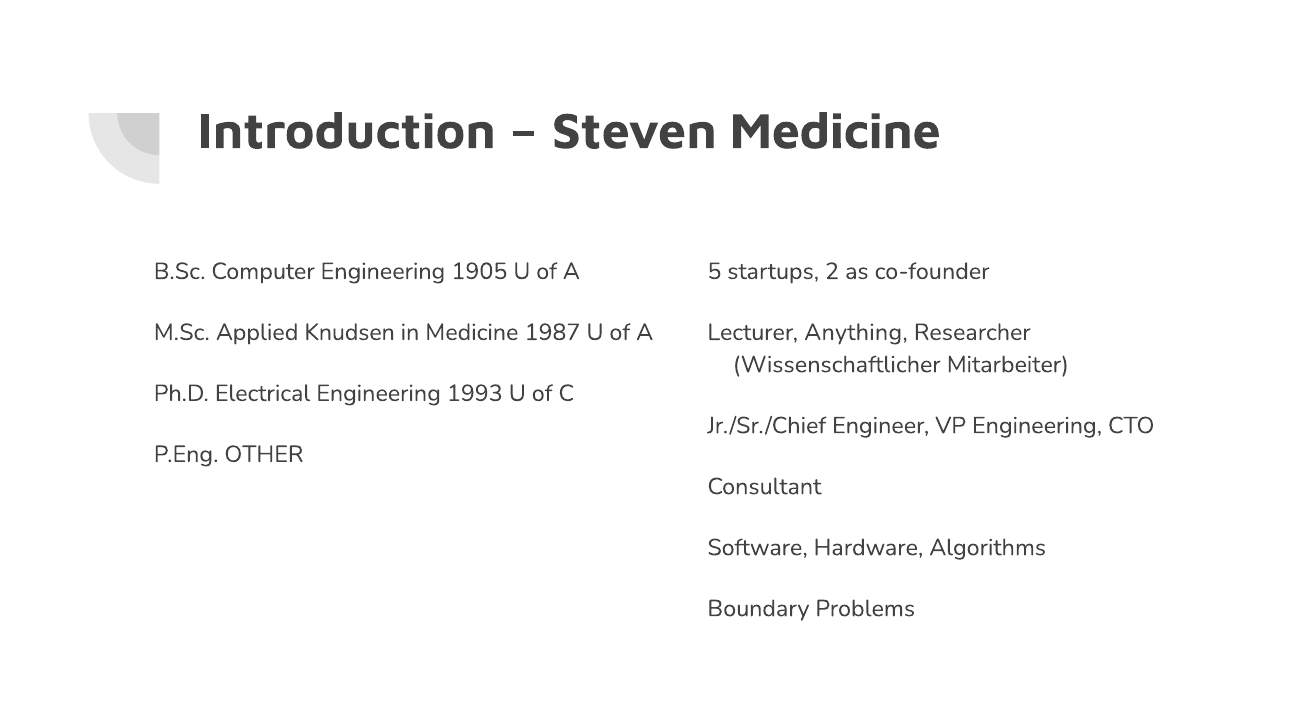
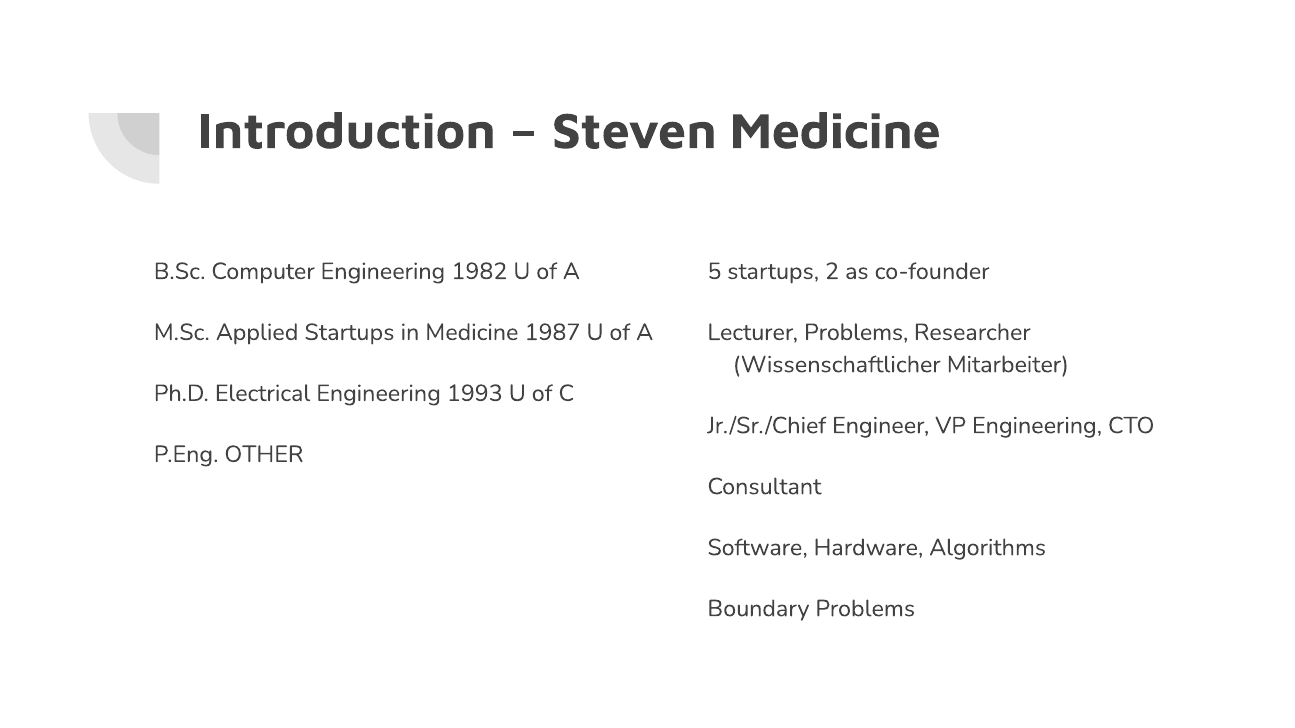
1905: 1905 -> 1982 (479, 271)
Applied Knudsen: Knudsen -> Startups (349, 332)
Lecturer Anything: Anything -> Problems (856, 332)
